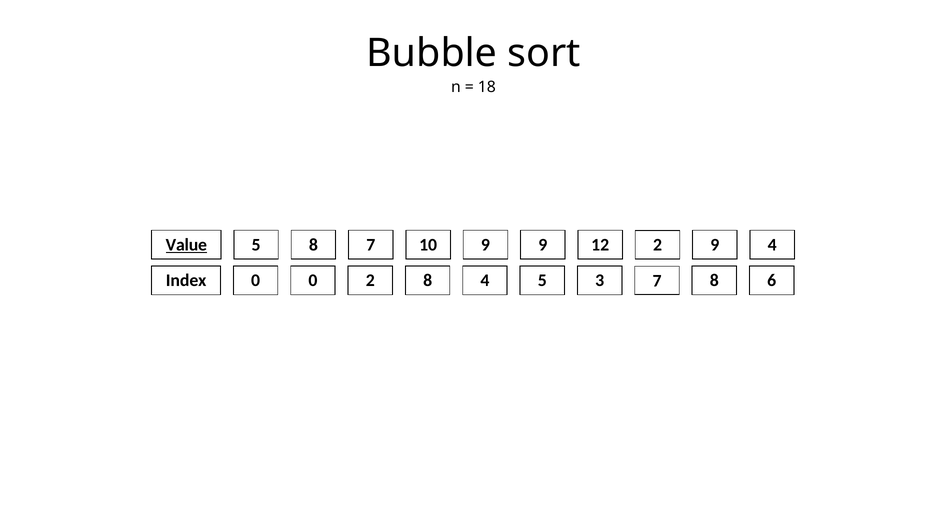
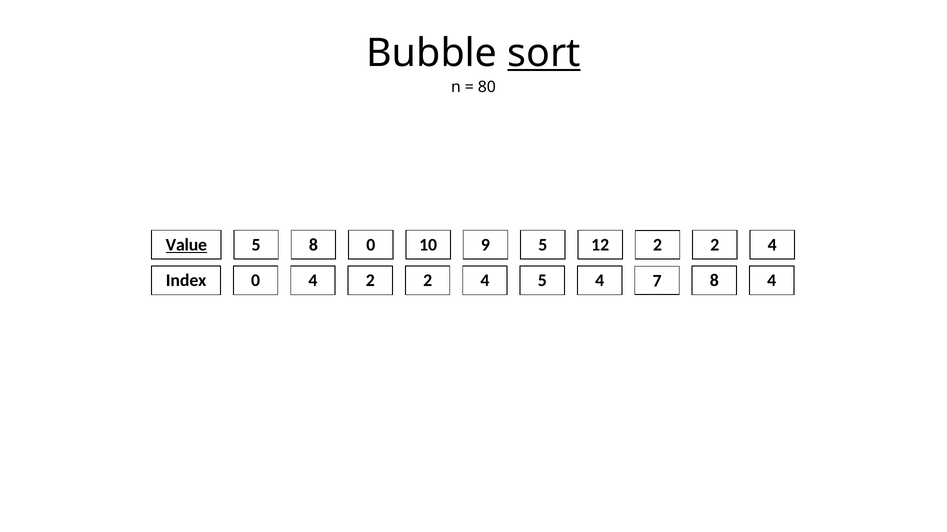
sort underline: none -> present (544, 53)
18: 18 -> 80 (487, 87)
8 7: 7 -> 0 (371, 245)
9 9: 9 -> 5 (543, 245)
12 9: 9 -> 2 (715, 245)
Index 0: 0 -> 4 (313, 281)
2 8: 8 -> 2 (428, 281)
5 3: 3 -> 4 (600, 281)
8 6: 6 -> 4 (772, 281)
